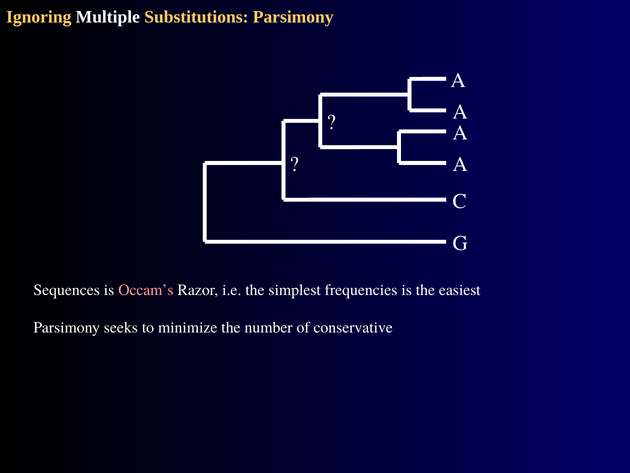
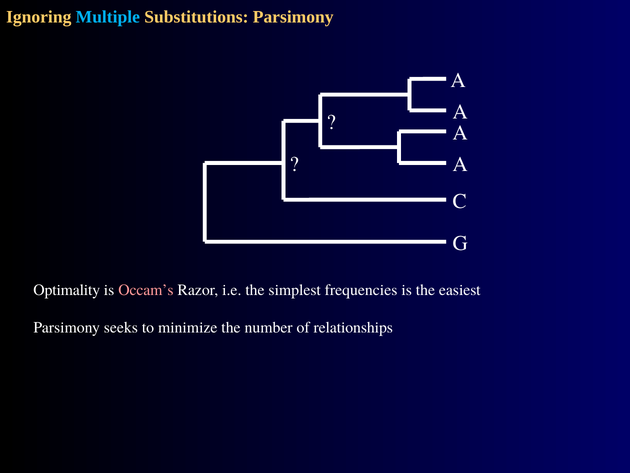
Multiple colour: white -> light blue (108, 17)
Sequences: Sequences -> Optimality (67, 290)
conservative: conservative -> relationships (353, 327)
